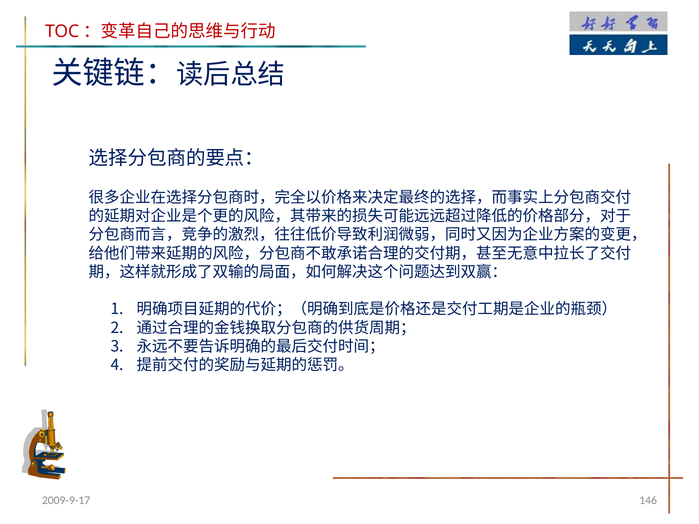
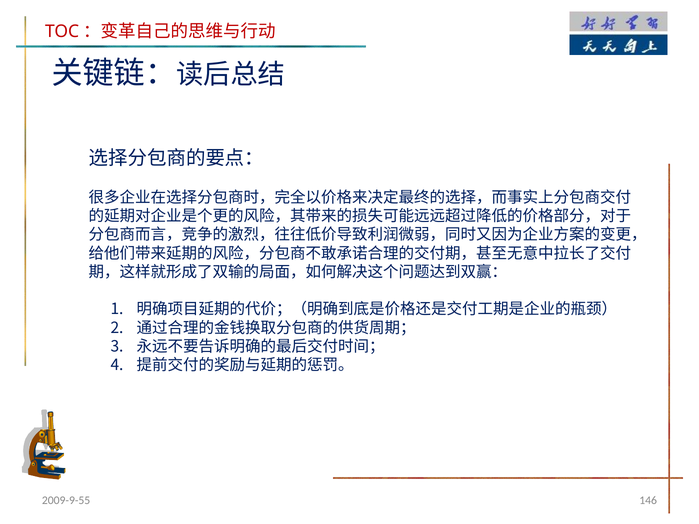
2009-9-17: 2009-9-17 -> 2009-9-55 (66, 501)
